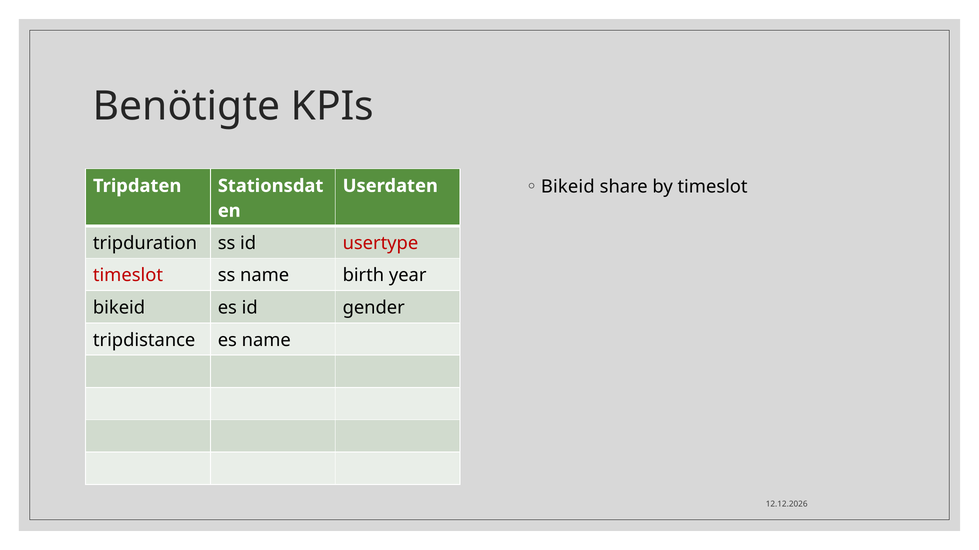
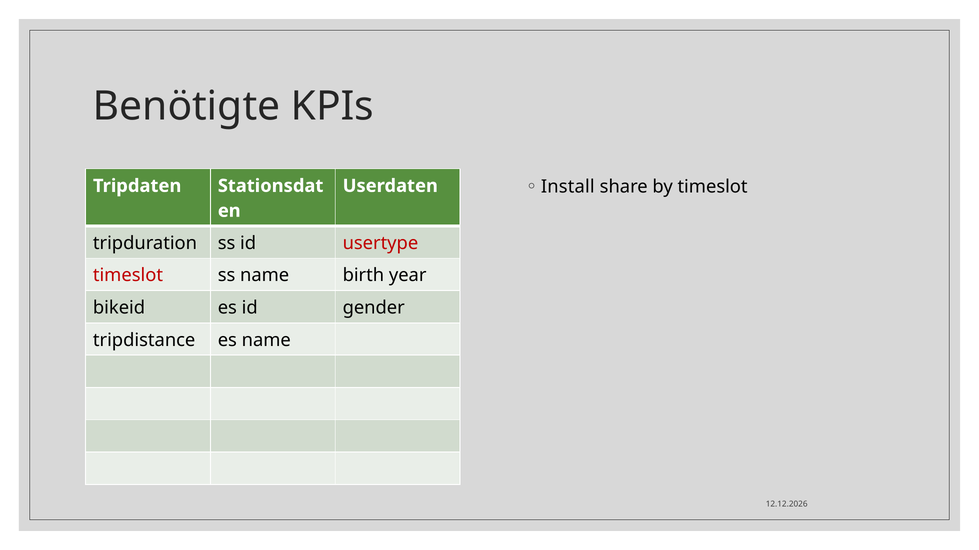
Bikeid: Bikeid -> Install (568, 187)
